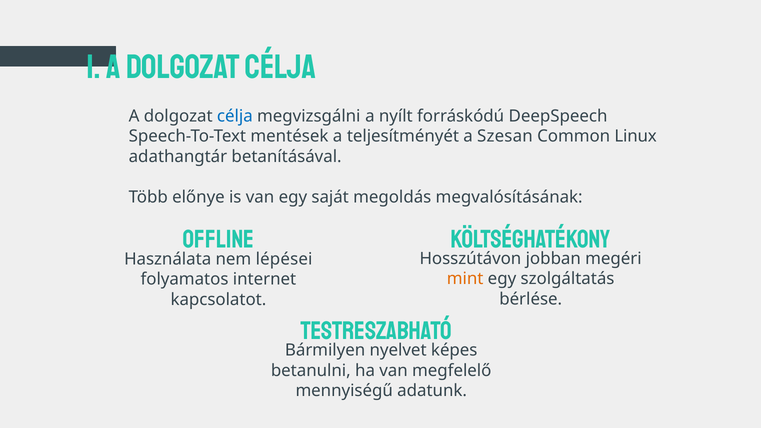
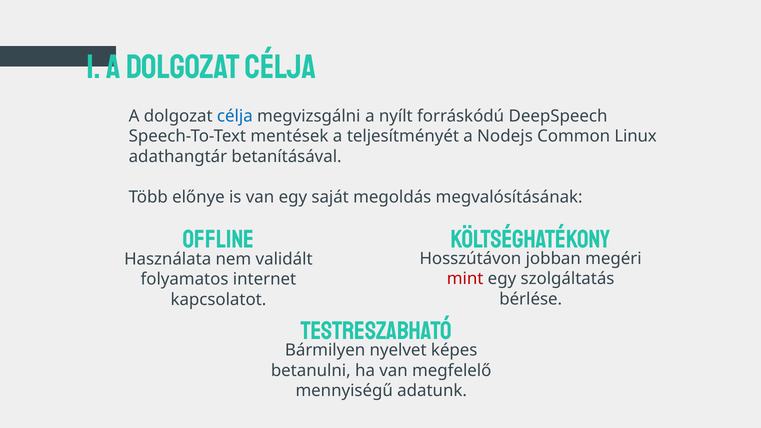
Szesan: Szesan -> Nodejs (505, 136)
lépései: lépései -> validált (284, 259)
mint colour: orange -> red (465, 279)
